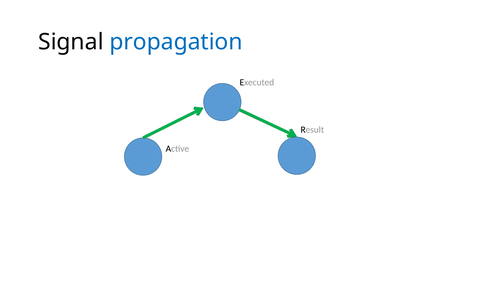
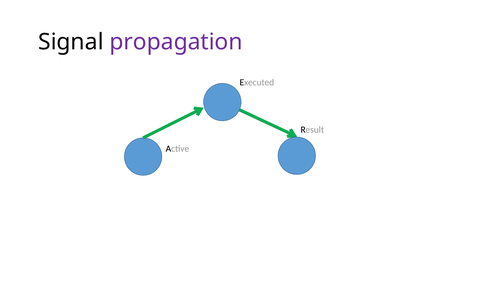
propagation colour: blue -> purple (176, 42)
